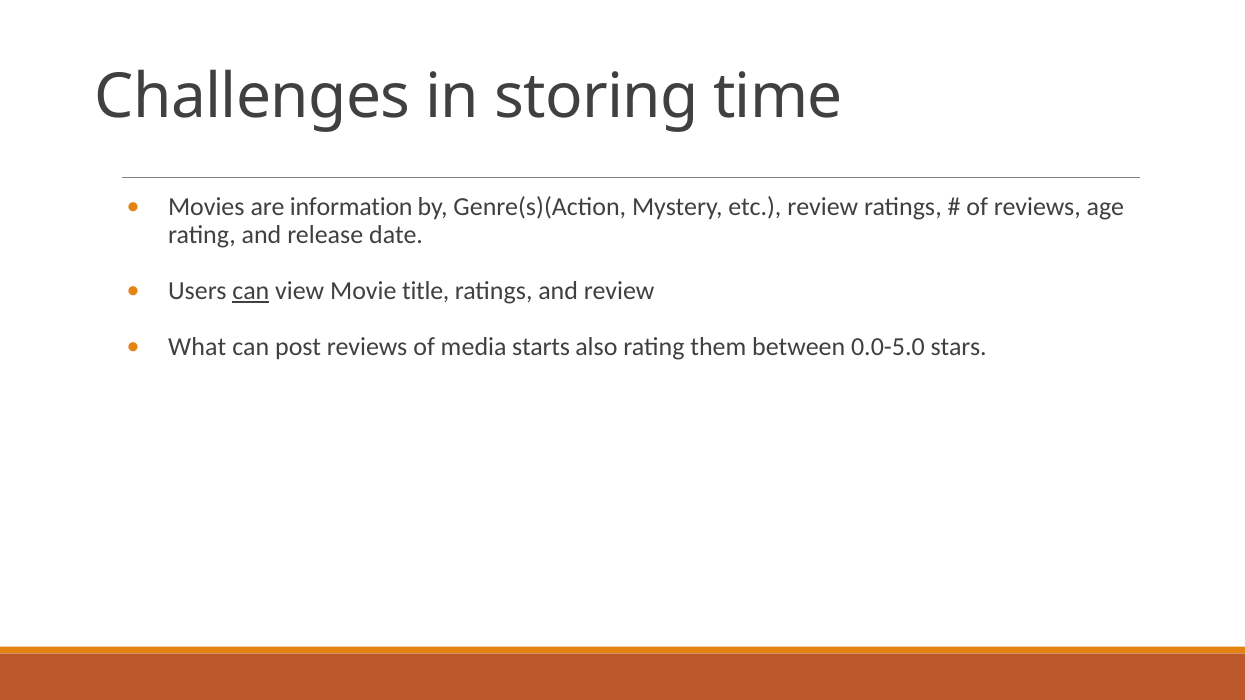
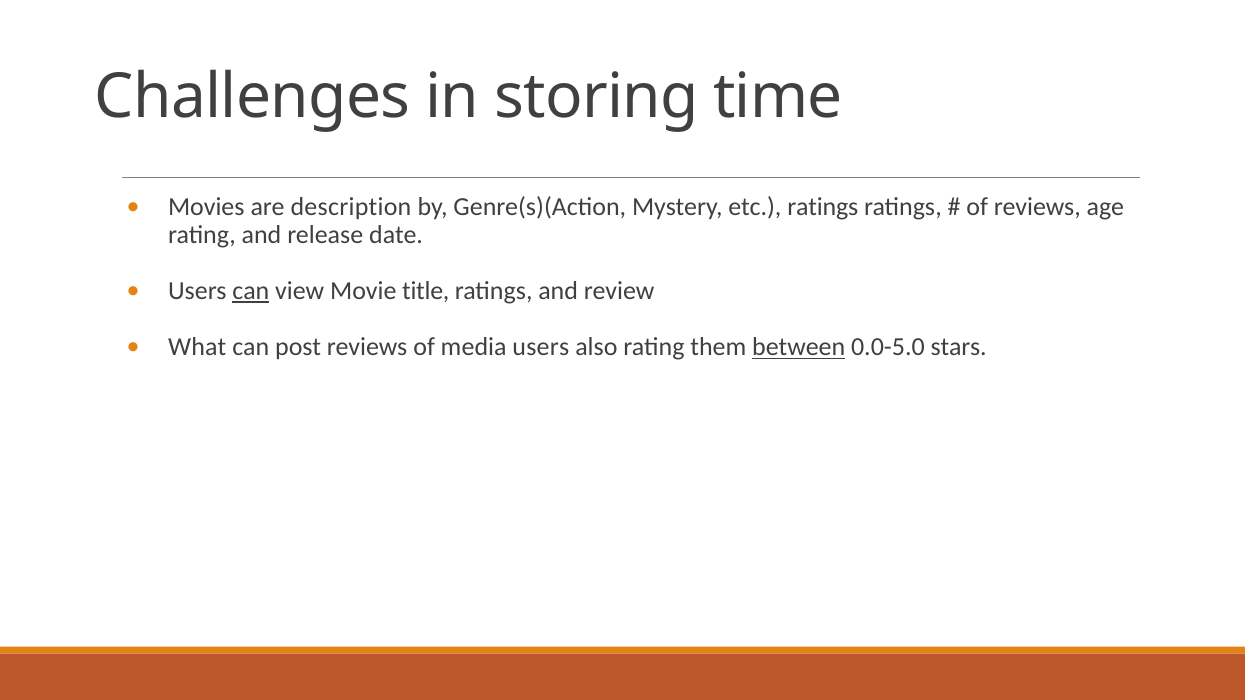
information: information -> description (351, 207)
etc review: review -> ratings (823, 207)
media starts: starts -> users (541, 347)
between underline: none -> present (799, 347)
